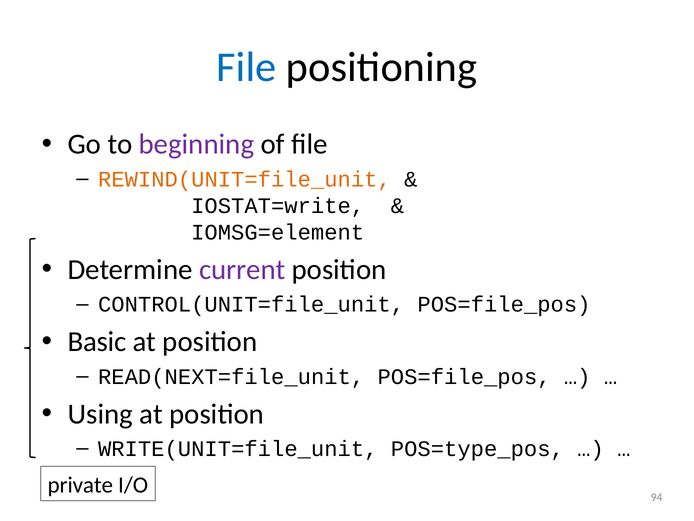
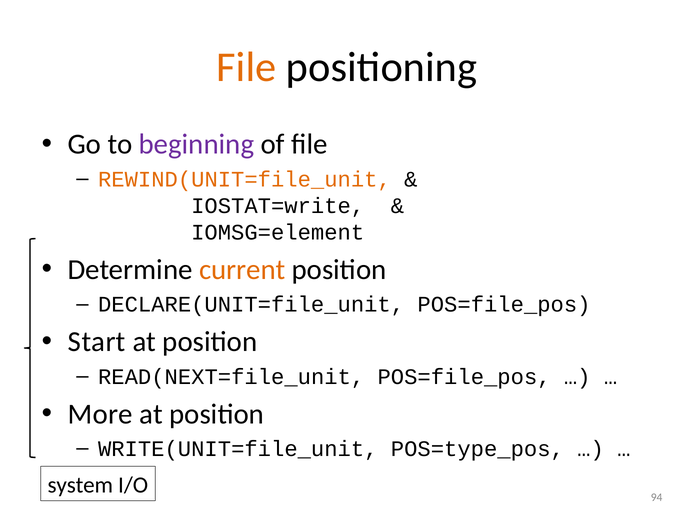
File colour: blue -> orange (246, 67)
current colour: purple -> orange (242, 270)
CONTROL(UNIT=file_unit: CONTROL(UNIT=file_unit -> DECLARE(UNIT=file_unit (251, 304)
Basic: Basic -> Start (97, 342)
Using: Using -> More (100, 414)
private: private -> system (80, 485)
